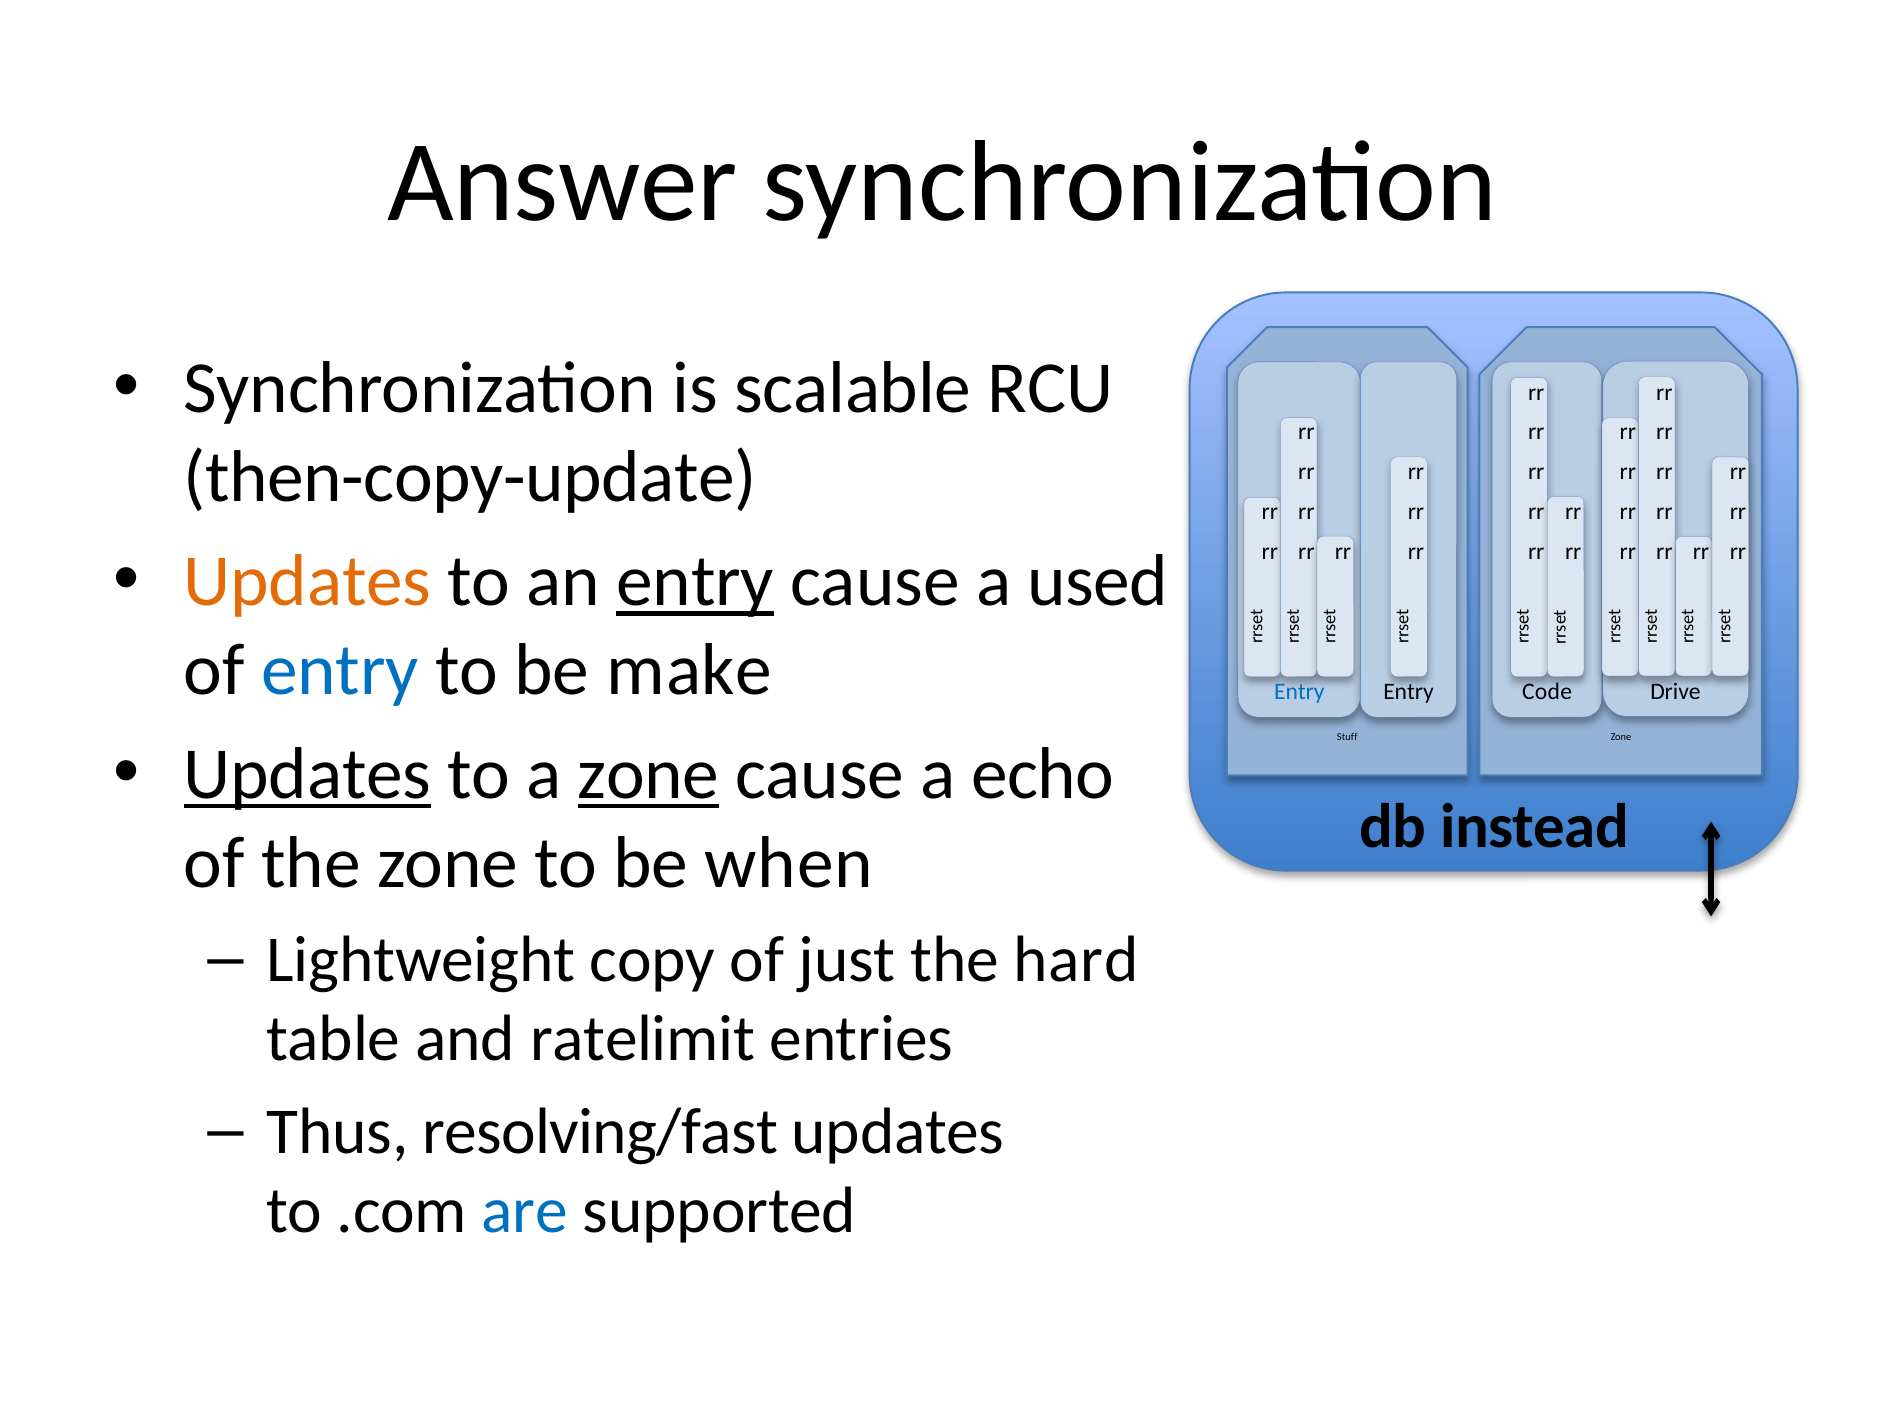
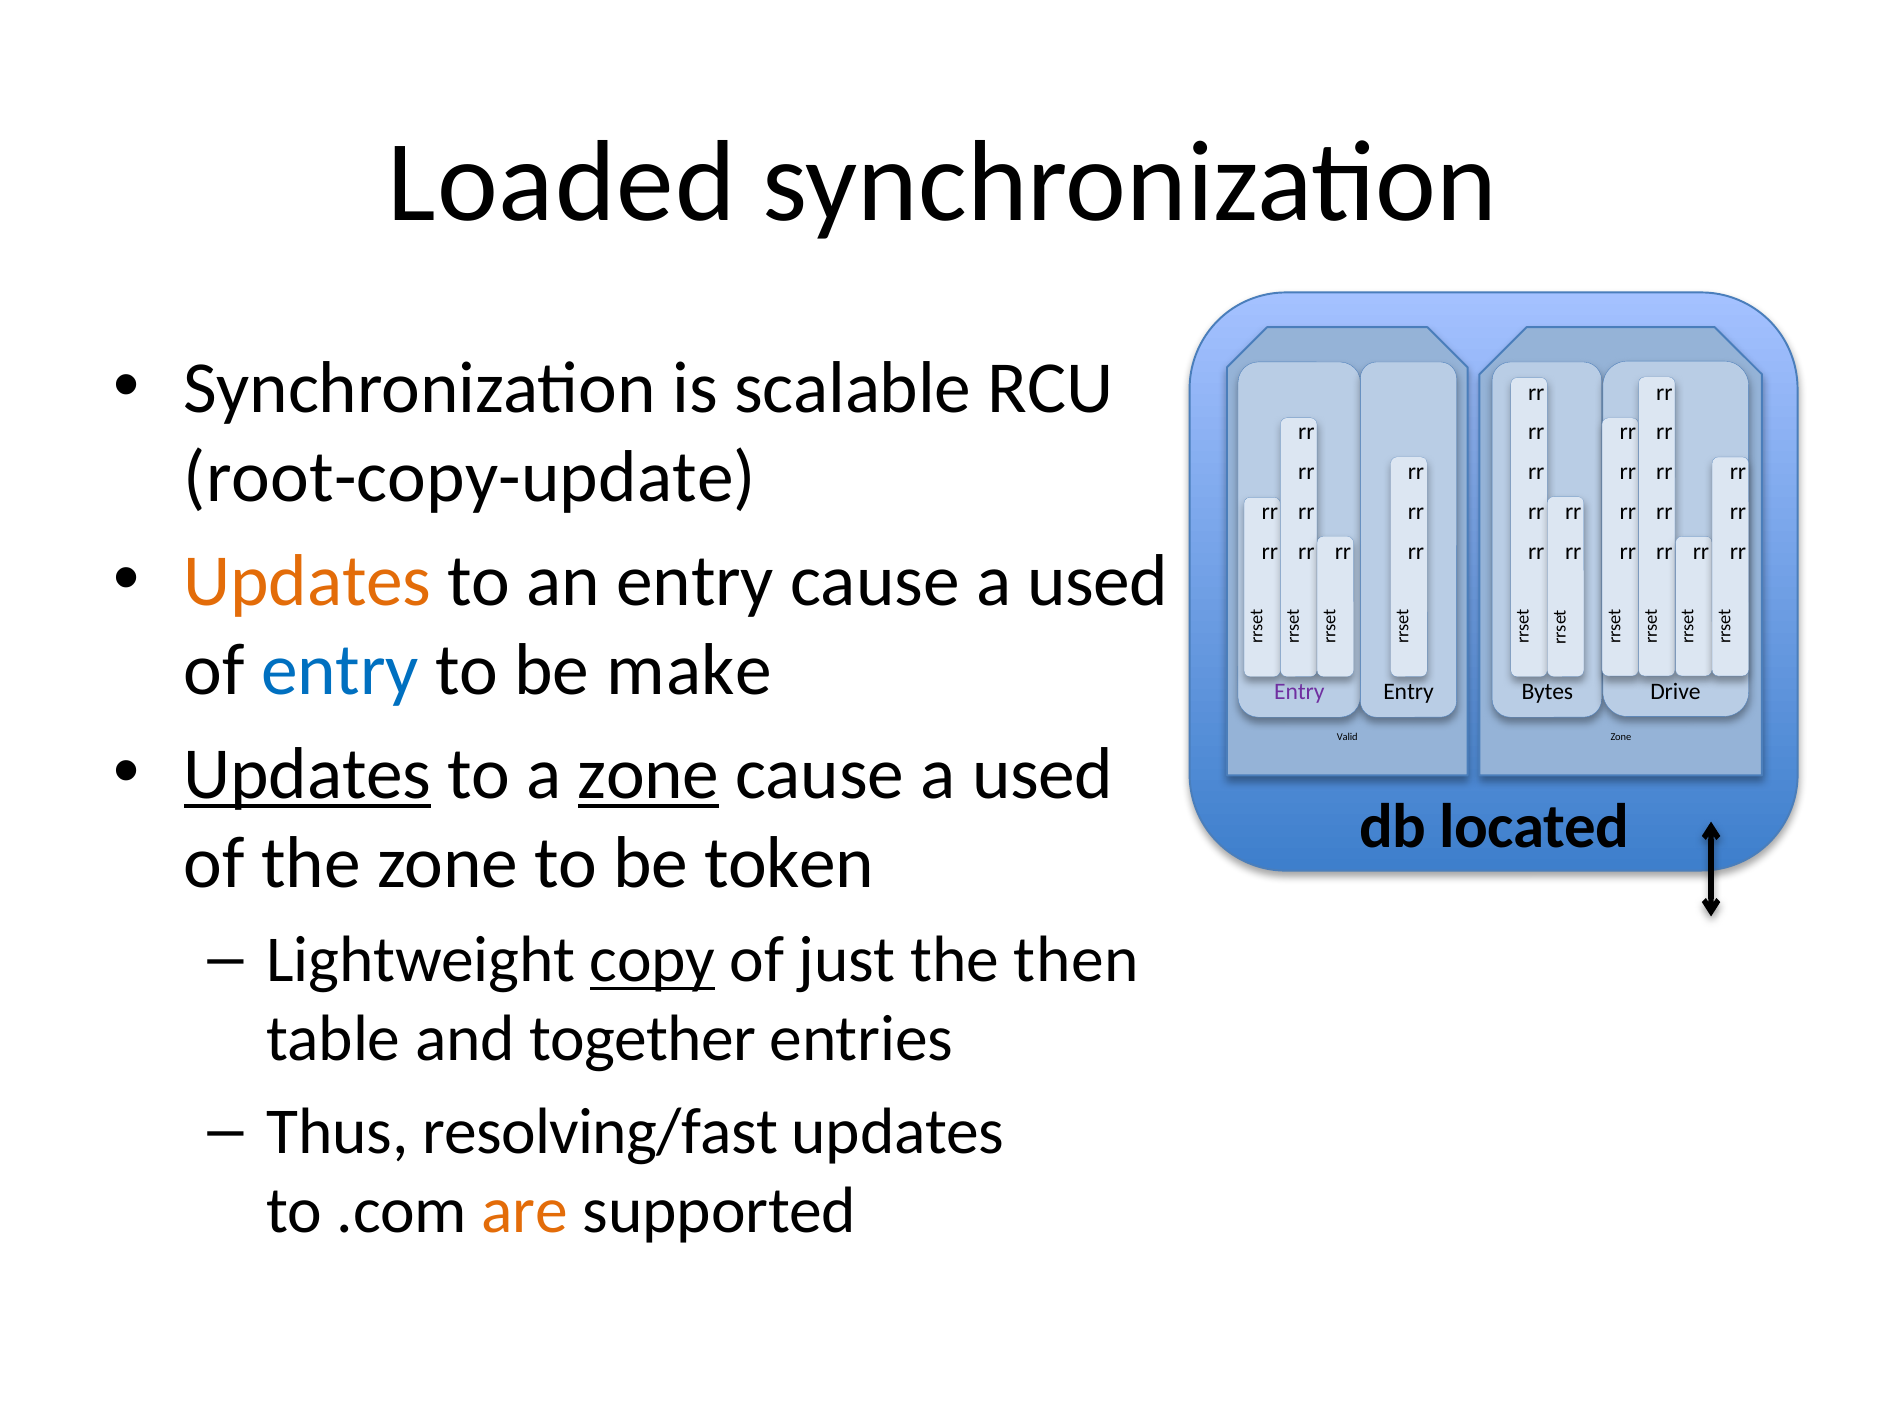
Answer: Answer -> Loaded (562, 183)
then-copy-update: then-copy-update -> root-copy-update (470, 477)
entry underline: present -> none (695, 582)
Entry colour: blue -> purple (1299, 691)
Code: Code -> Bytes (1547, 691)
Stuff: Stuff -> Valid (1347, 737)
echo: echo -> used (1043, 774)
instead: instead -> located (1535, 827)
when: when -> token (789, 863)
copy underline: none -> present (653, 960)
hard: hard -> then (1076, 960)
ratelimit: ratelimit -> together (643, 1039)
are colour: blue -> orange (525, 1210)
